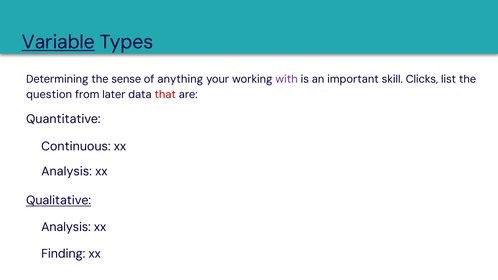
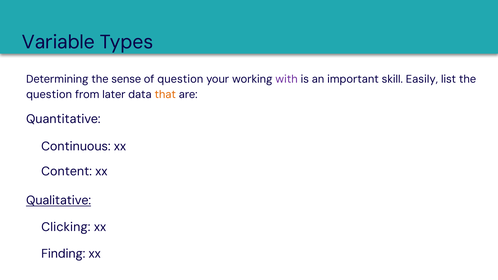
Variable underline: present -> none (58, 42)
of anything: anything -> question (180, 79)
Clicks: Clicks -> Easily (422, 79)
that colour: red -> orange (165, 95)
Analysis: Analysis -> Content (67, 171)
Analysis: Analysis -> Clicking (66, 227)
